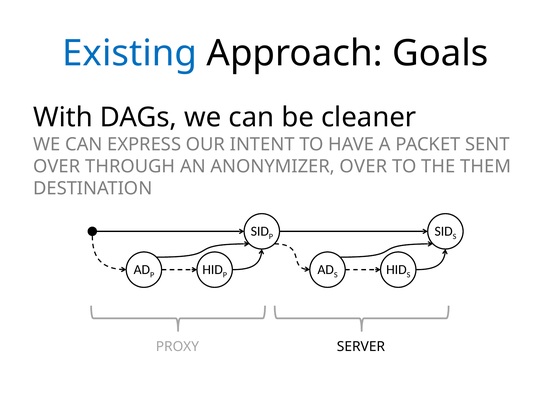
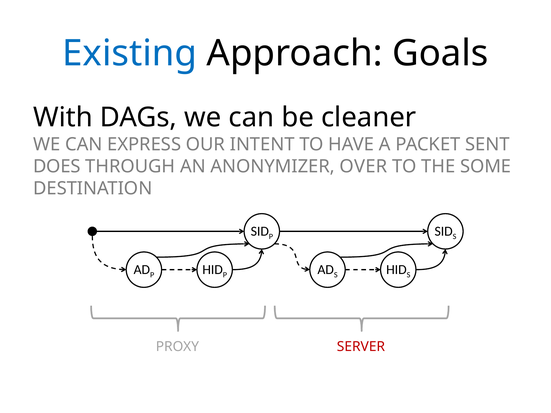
OVER: OVER -> DOES (57, 167)
THEM: THEM -> SOME (486, 167)
SERVER colour: black -> red (361, 347)
